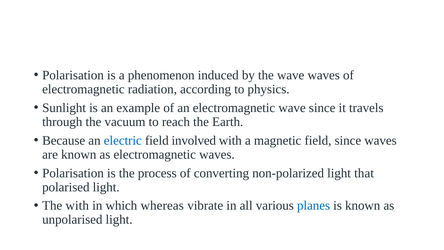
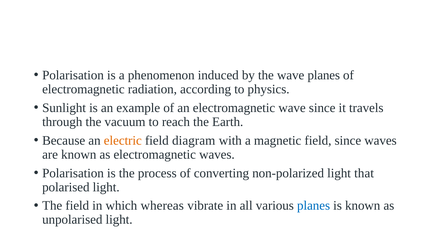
wave waves: waves -> planes (324, 75)
electric colour: blue -> orange (123, 140)
involved: involved -> diagram (194, 140)
The with: with -> field (77, 205)
